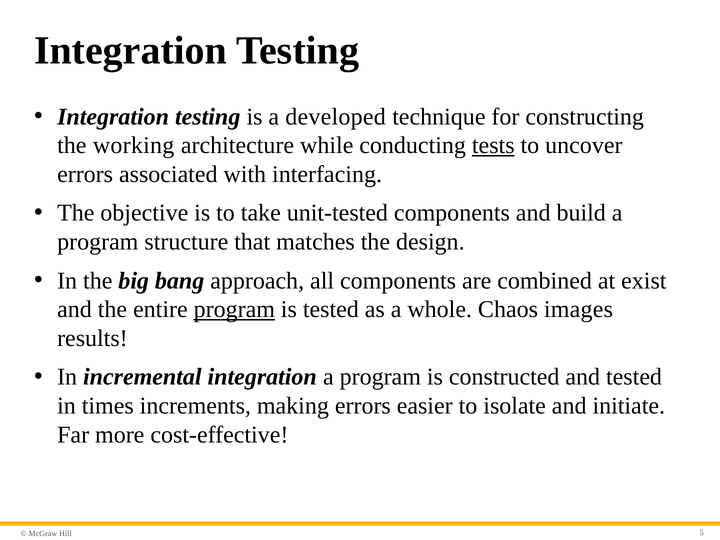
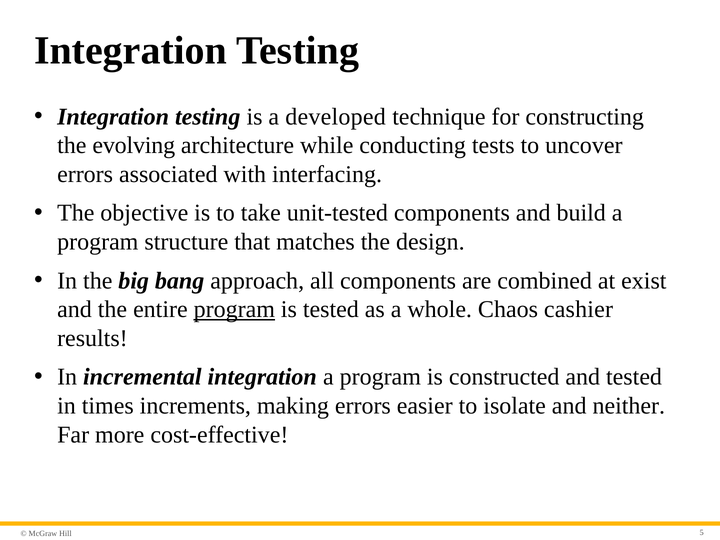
working: working -> evolving (134, 145)
tests underline: present -> none (493, 145)
images: images -> cashier (578, 309)
initiate: initiate -> neither (629, 406)
